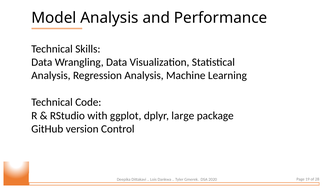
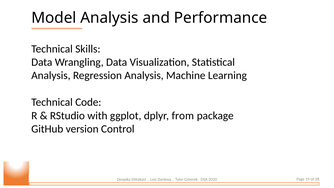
large: large -> from (183, 116)
